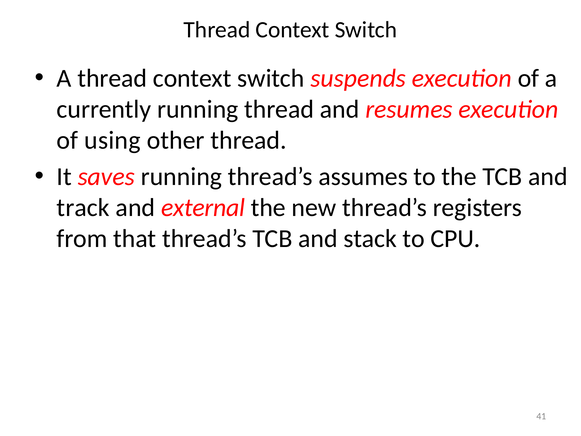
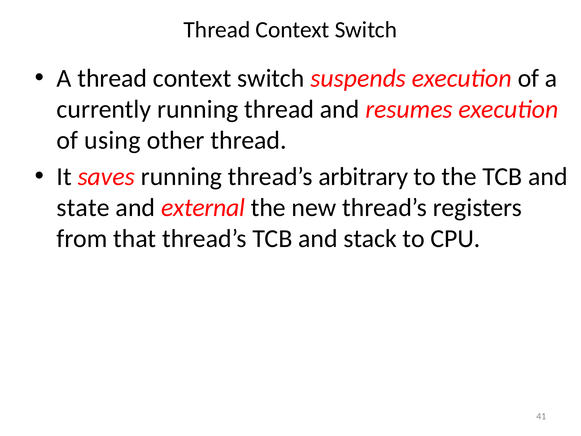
assumes: assumes -> arbitrary (363, 176)
track: track -> state (83, 207)
